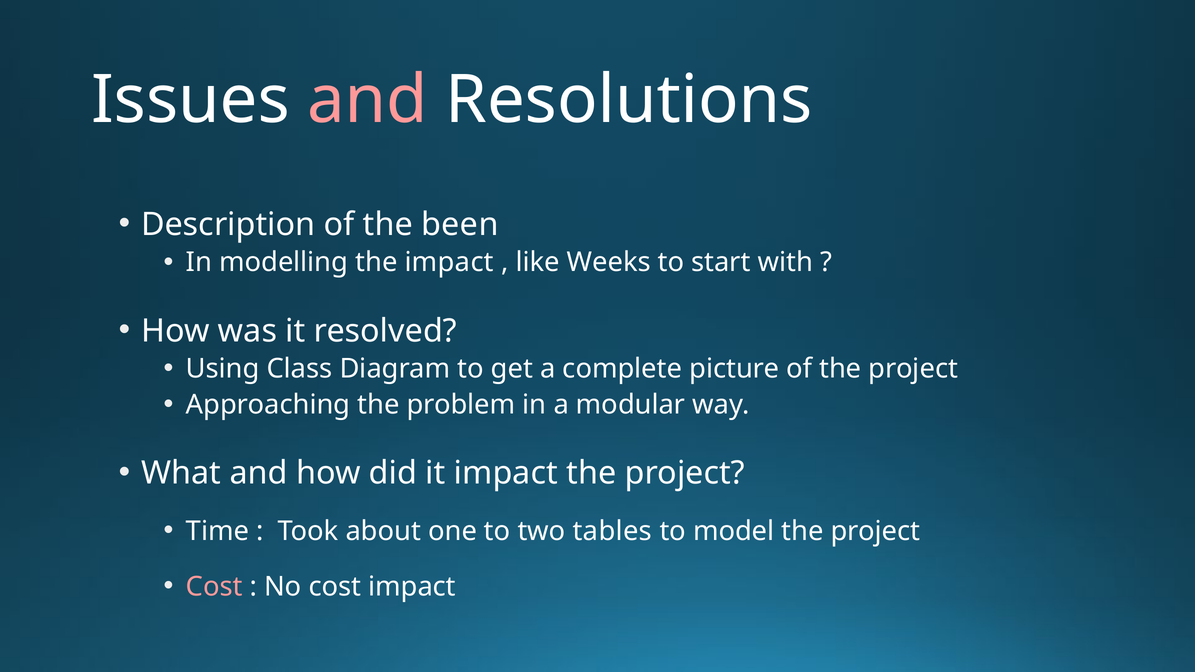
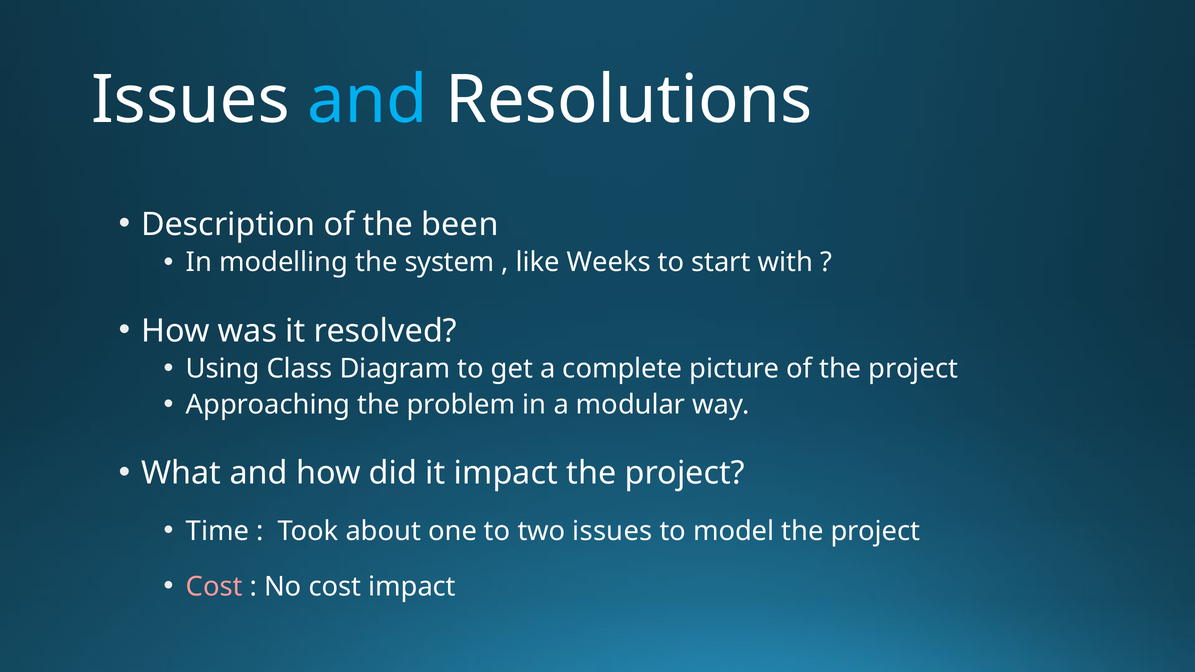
and colour: pink -> light blue (368, 100)
the impact: impact -> system (449, 262)
two tables: tables -> issues (612, 531)
